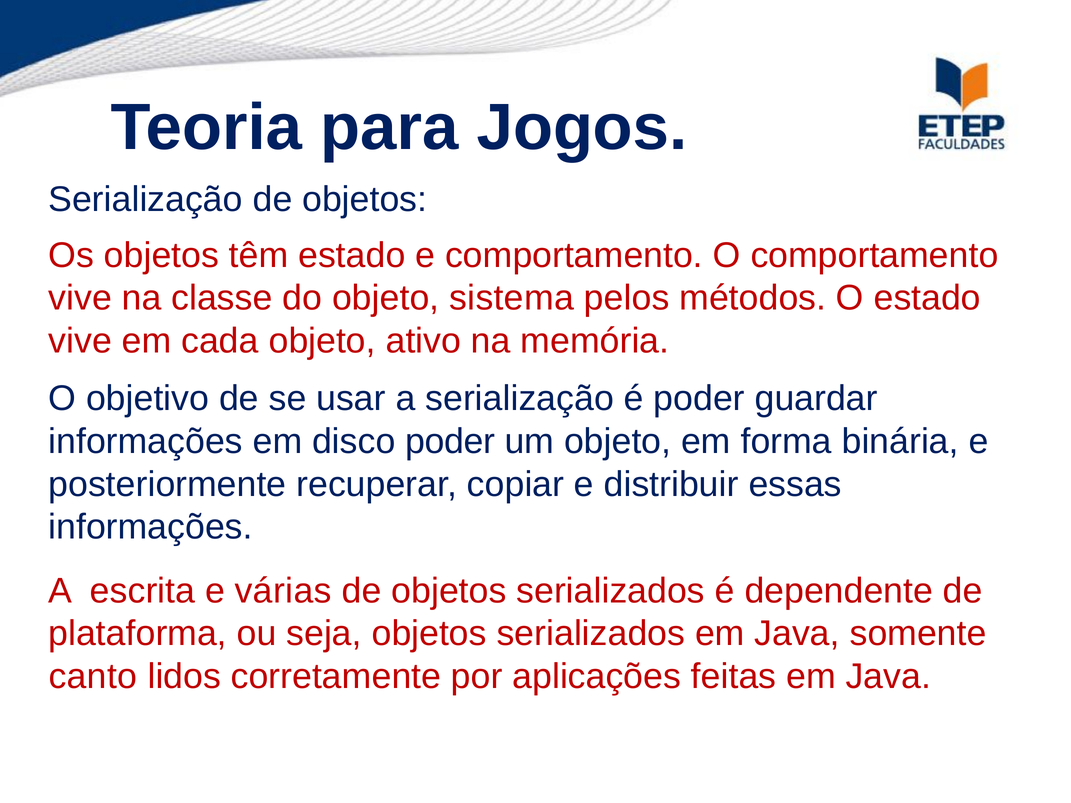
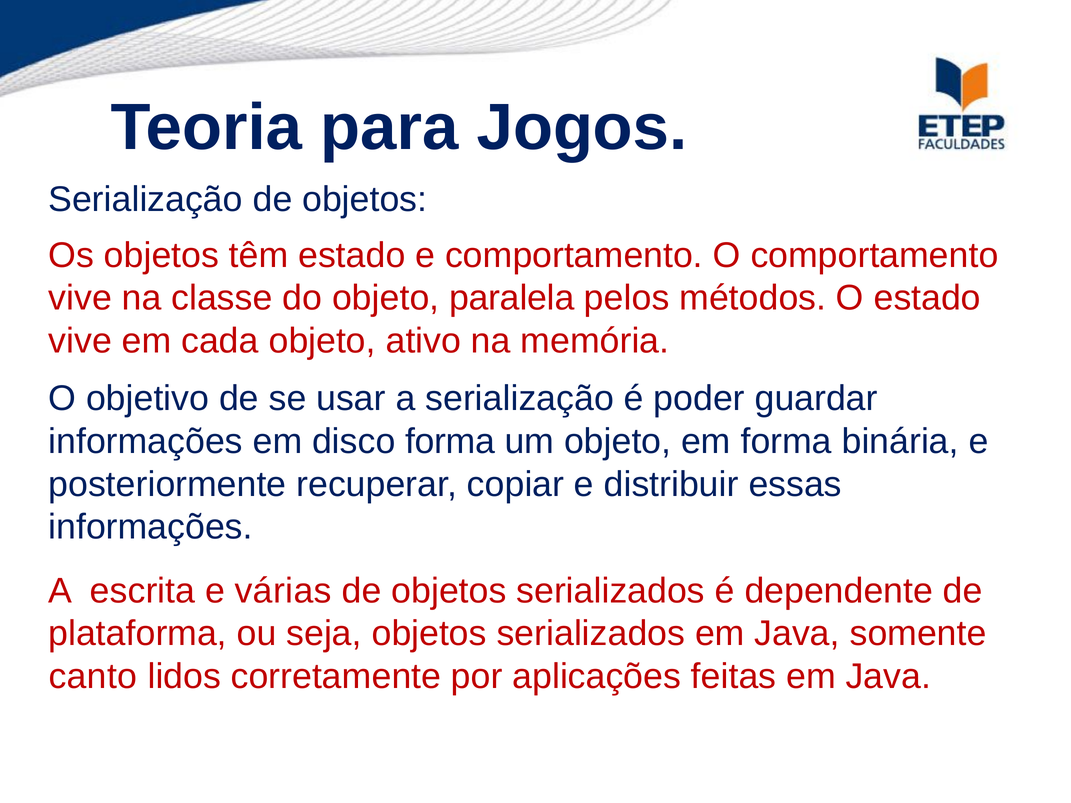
sistema: sistema -> paralela (512, 298)
disco poder: poder -> forma (450, 442)
